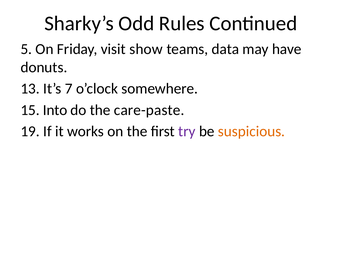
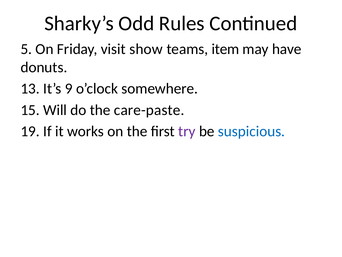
data: data -> item (225, 49)
7: 7 -> 9 (69, 88)
Into: Into -> Will (55, 110)
suspicious colour: orange -> blue (252, 131)
